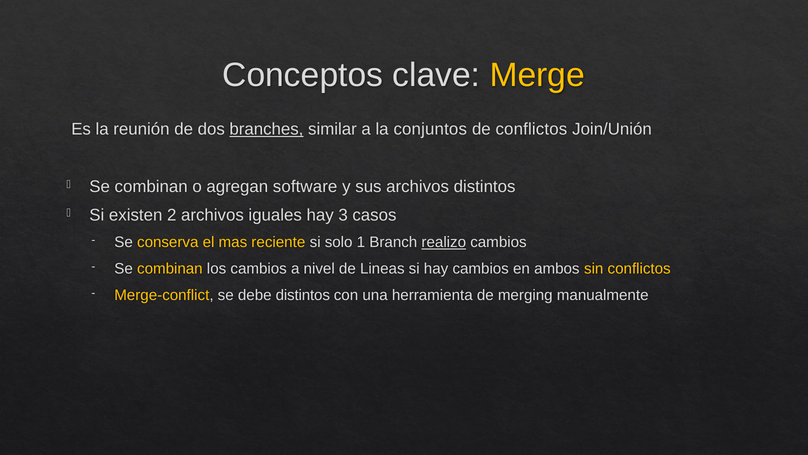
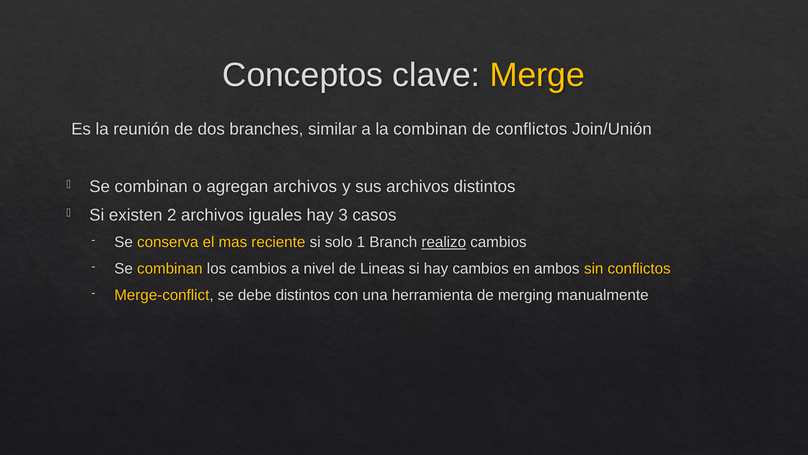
branches underline: present -> none (266, 129)
la conjuntos: conjuntos -> combinan (430, 129)
agregan software: software -> archivos (305, 186)
